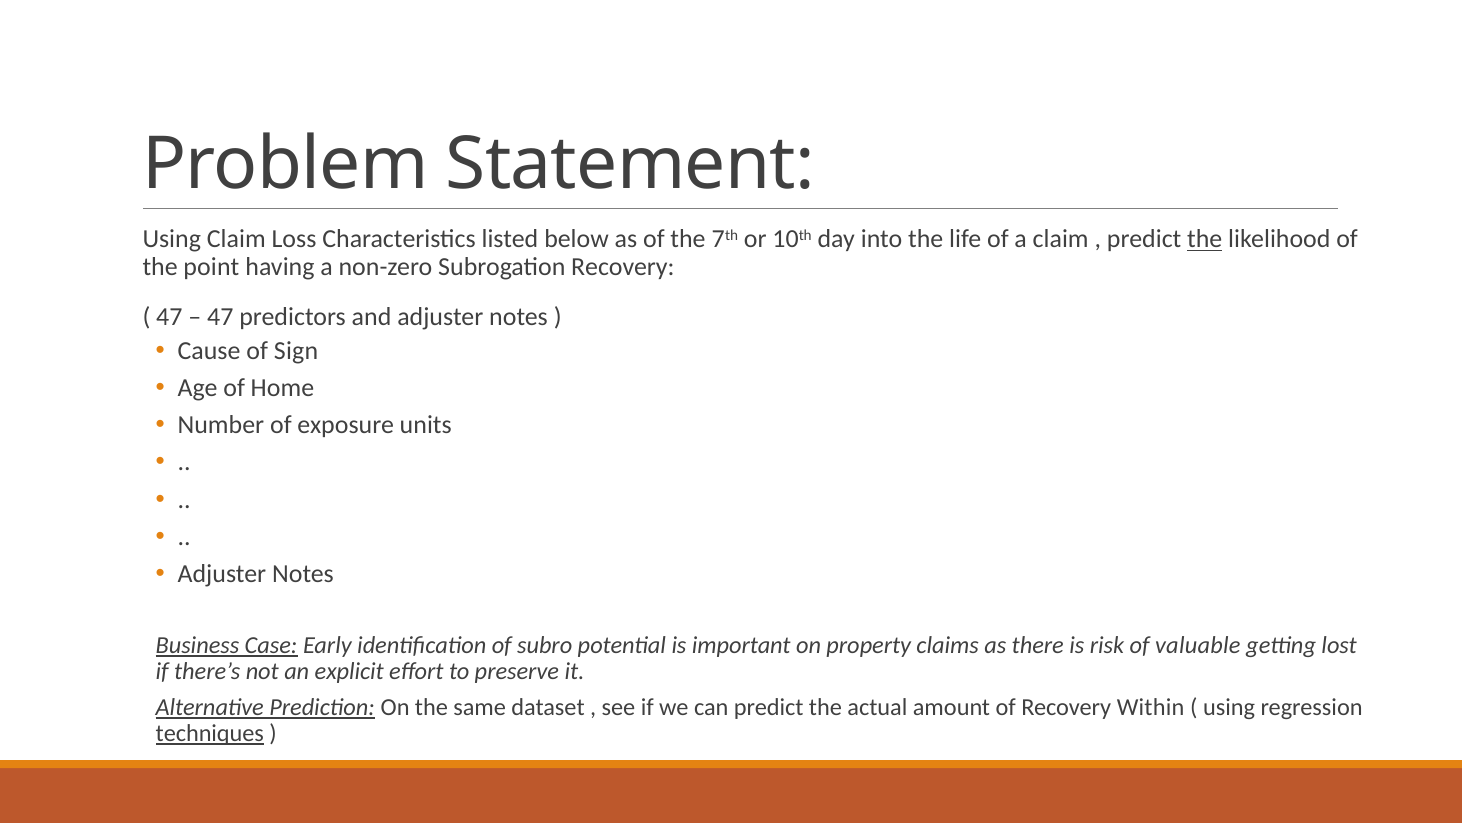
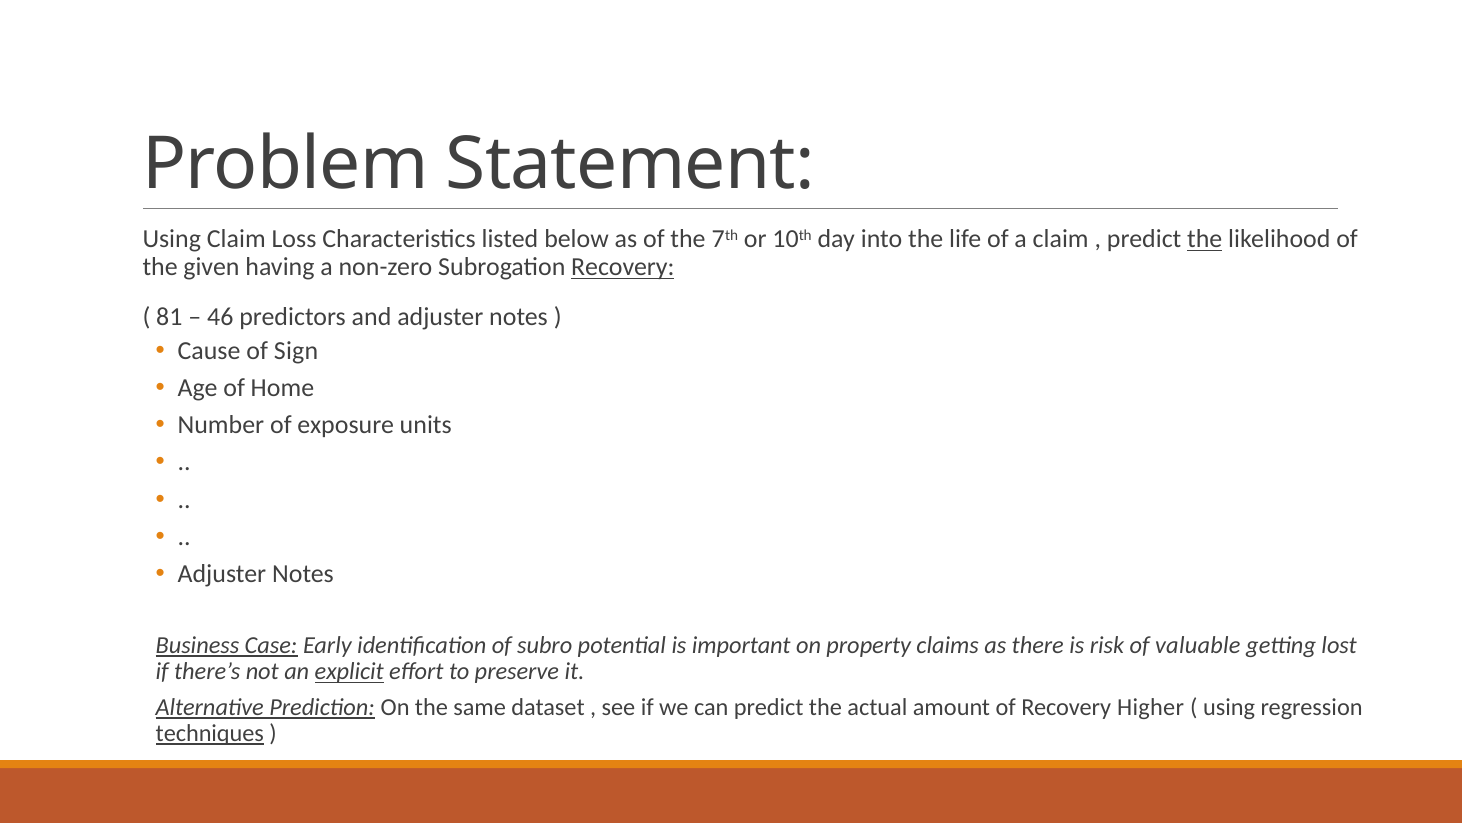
point: point -> given (212, 267)
Recovery underline: none -> present (623, 267)
47: 47 -> 81 (169, 316)
47: 47 -> 46 (220, 316)
explicit underline: none -> present (349, 671)
Within: Within -> Higher (1151, 707)
